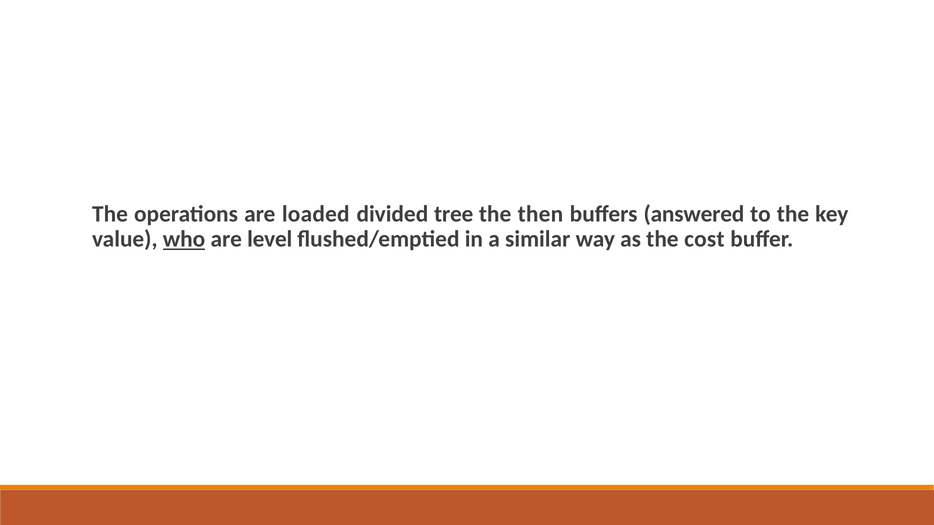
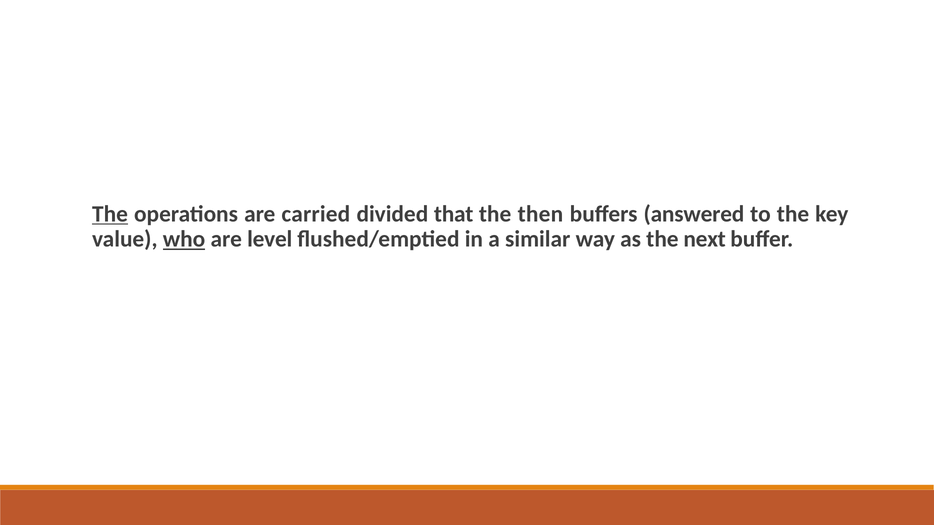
The underline: none -> present (110, 214)
loaded: loaded -> carried (316, 214)
tree: tree -> that (454, 214)
cost: cost -> next (705, 239)
